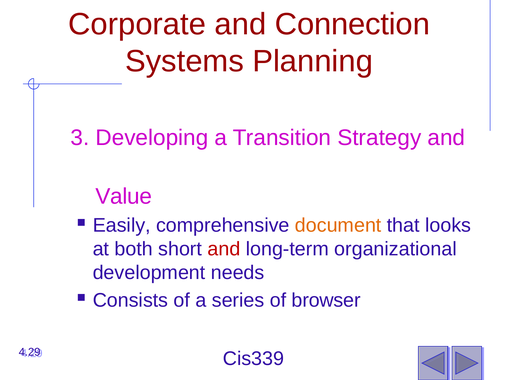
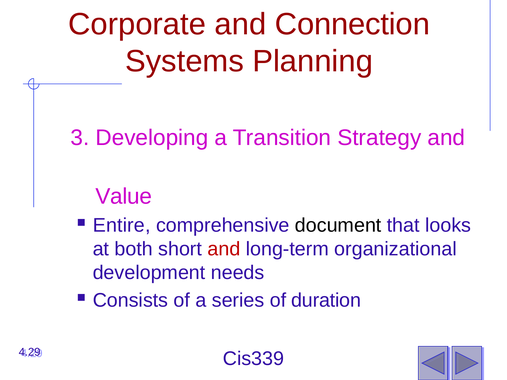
Easily: Easily -> Entire (122, 226)
document colour: orange -> black (338, 226)
browser: browser -> duration (326, 301)
